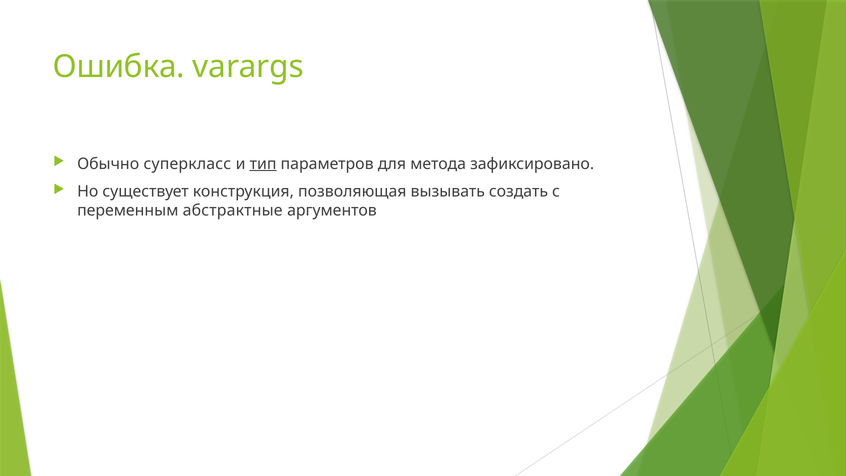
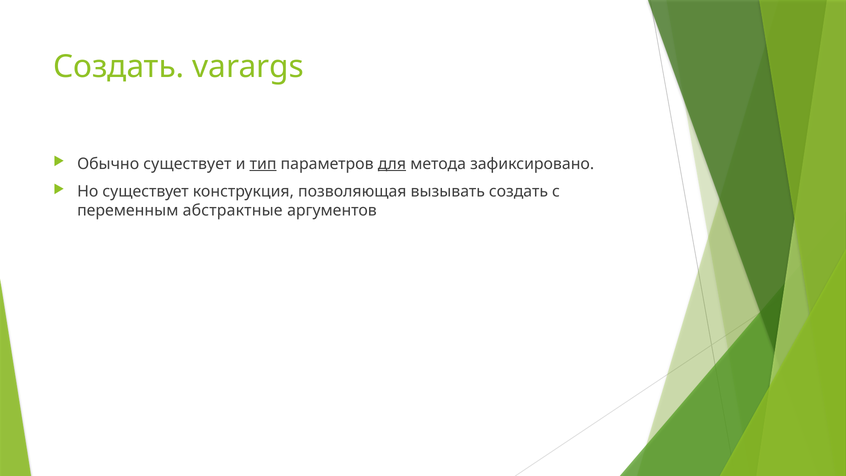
Ошибка: Ошибка -> Создать (119, 67)
Обычно суперкласс: суперкласс -> существует (187, 164)
для underline: none -> present (392, 164)
